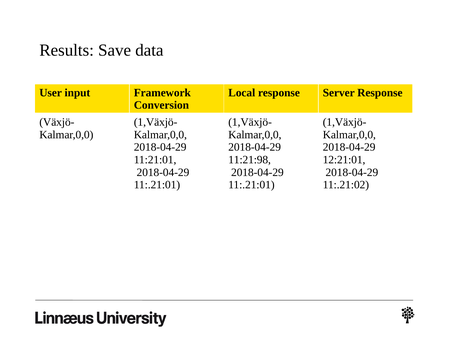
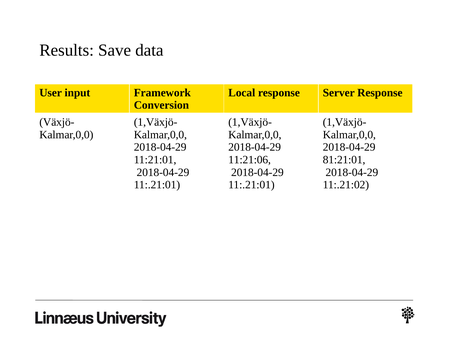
11:21:98: 11:21:98 -> 11:21:06 (250, 160)
12:21:01: 12:21:01 -> 81:21:01 (344, 160)
